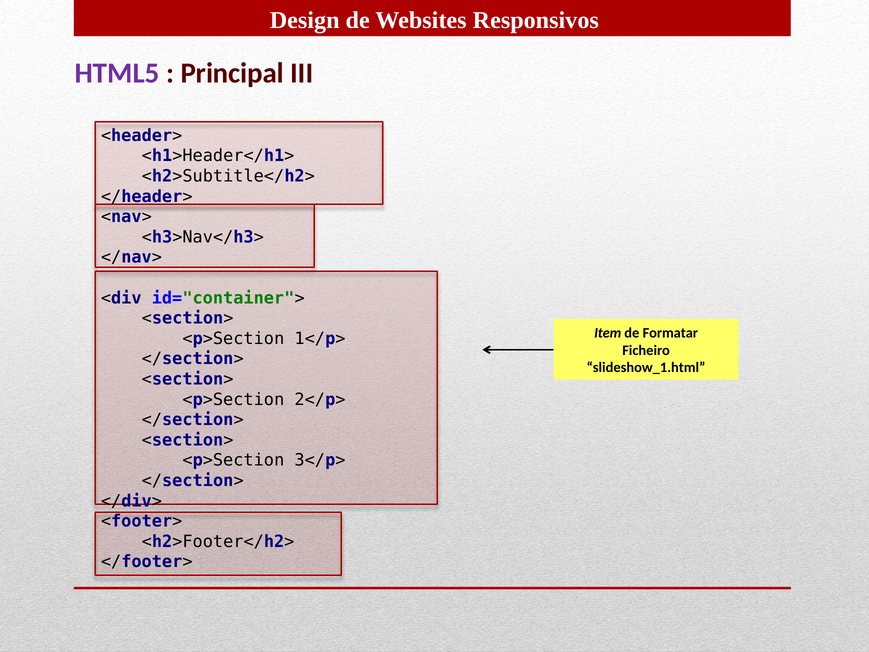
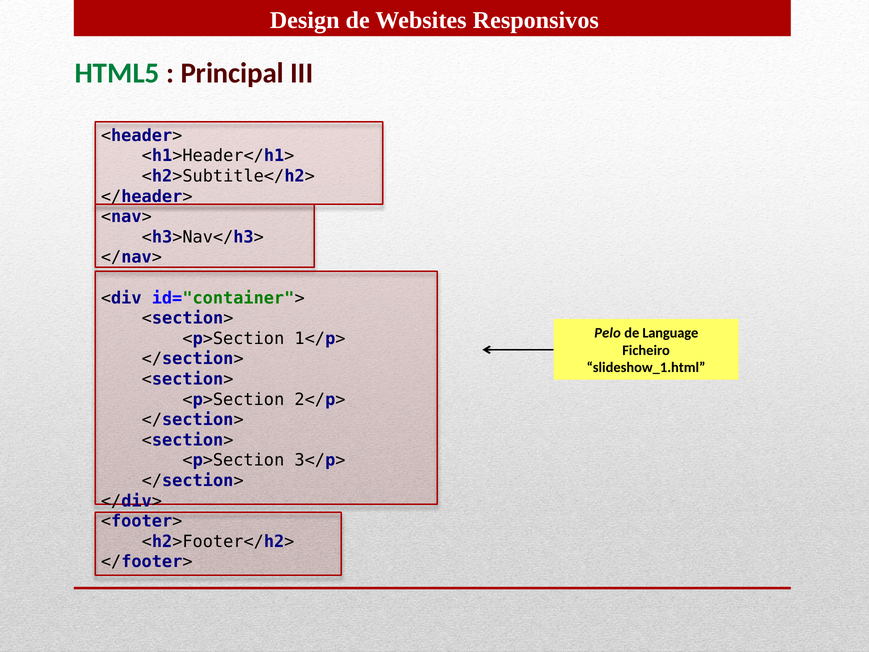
HTML5 colour: purple -> green (117, 73)
Item: Item -> Pelo (608, 333)
Formatar: Formatar -> Language (670, 333)
